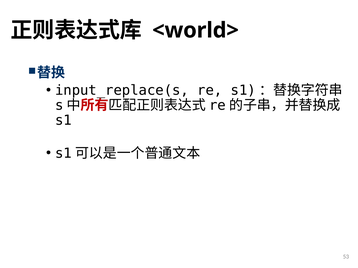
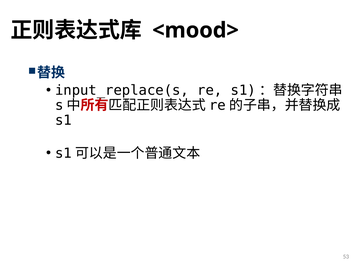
<world>: <world> -> <mood> (196, 30)
